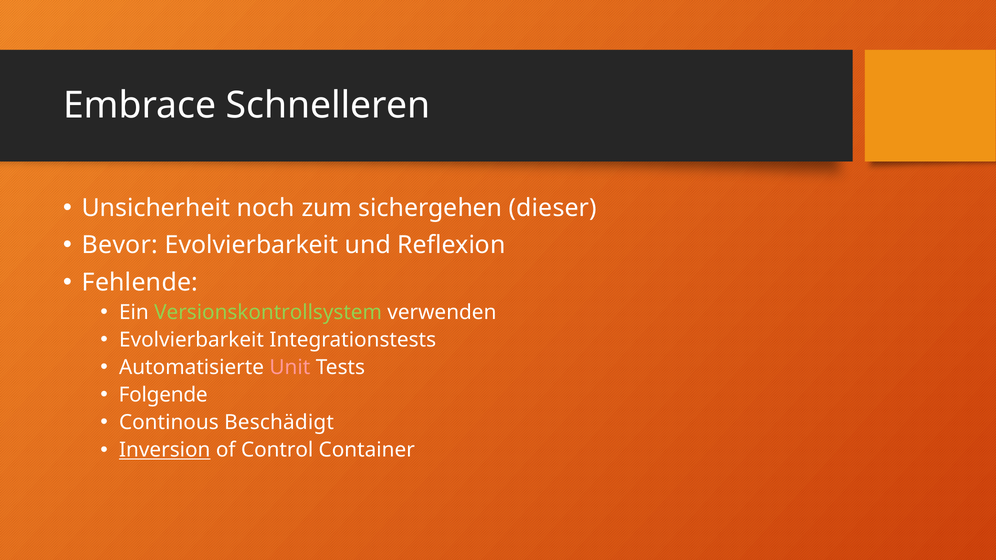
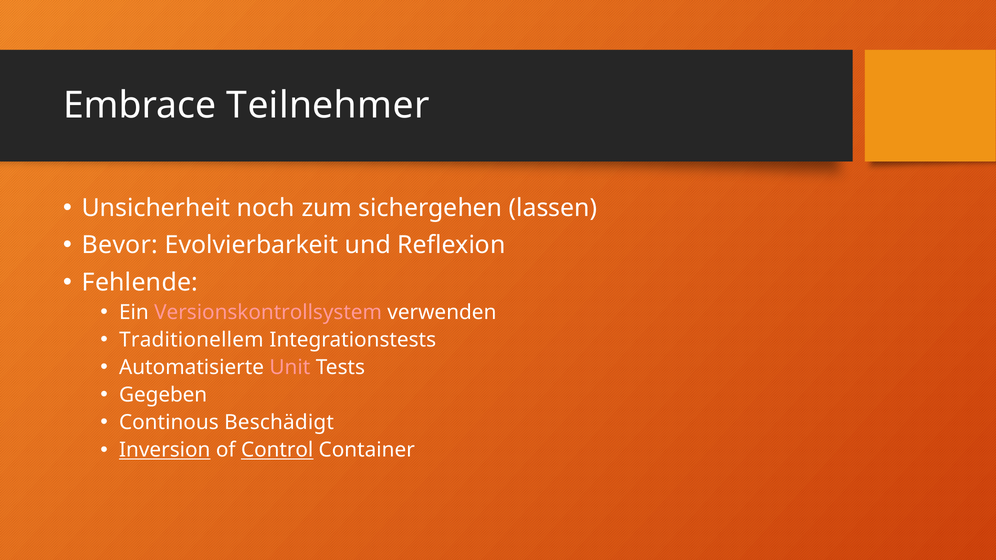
Schnelleren: Schnelleren -> Teilnehmer (328, 105)
dieser: dieser -> lassen (553, 208)
Versionskontrollsystem colour: light green -> pink (268, 312)
Evolvierbarkeit: Evolvierbarkeit -> Traditionellem (191, 340)
Folgende: Folgende -> Gegeben (163, 395)
Control underline: none -> present (277, 450)
